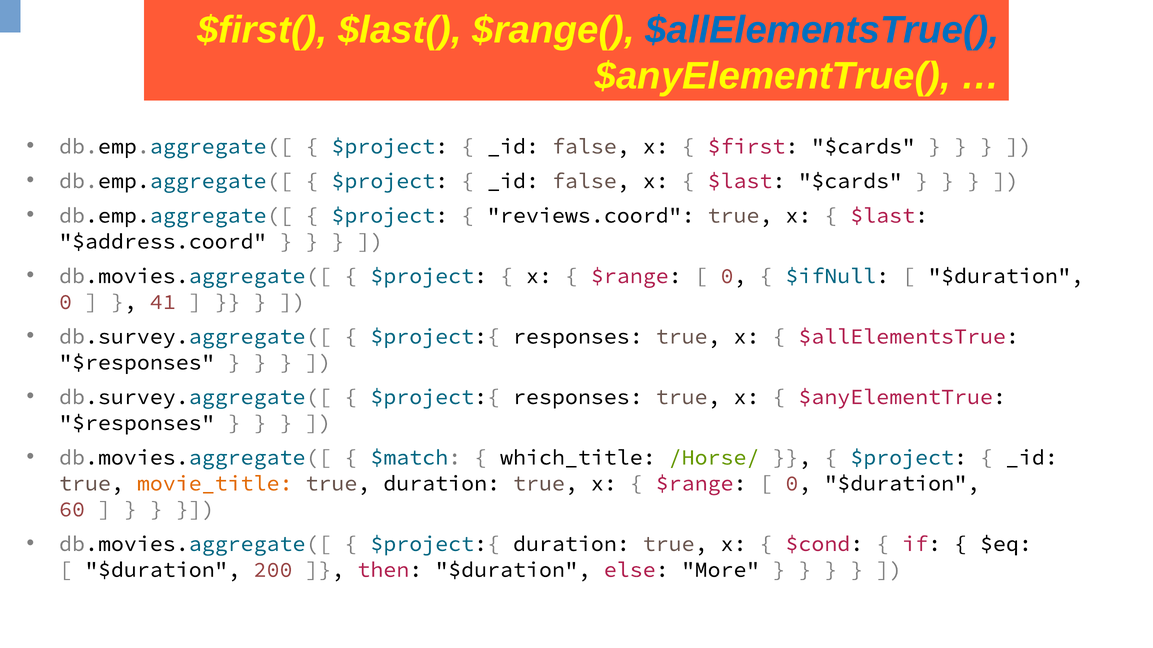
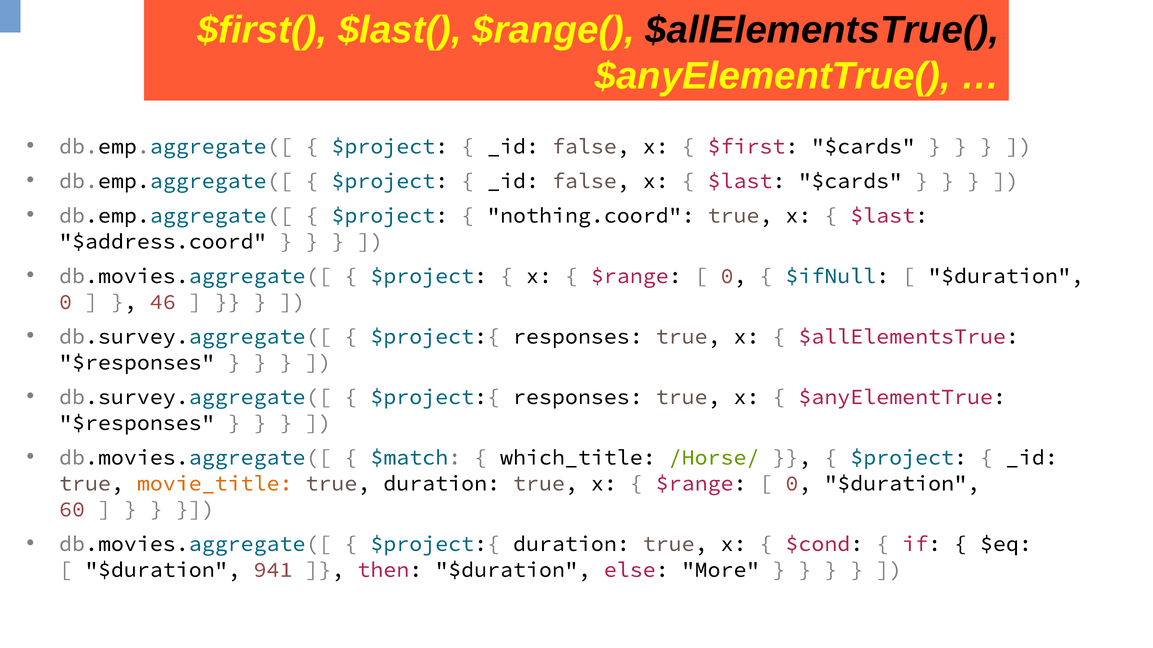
$allElementsTrue( colour: blue -> black (822, 30)
reviews.coord: reviews.coord -> nothing.coord (591, 216)
41: 41 -> 46 (163, 302)
200: 200 -> 941 (273, 570)
